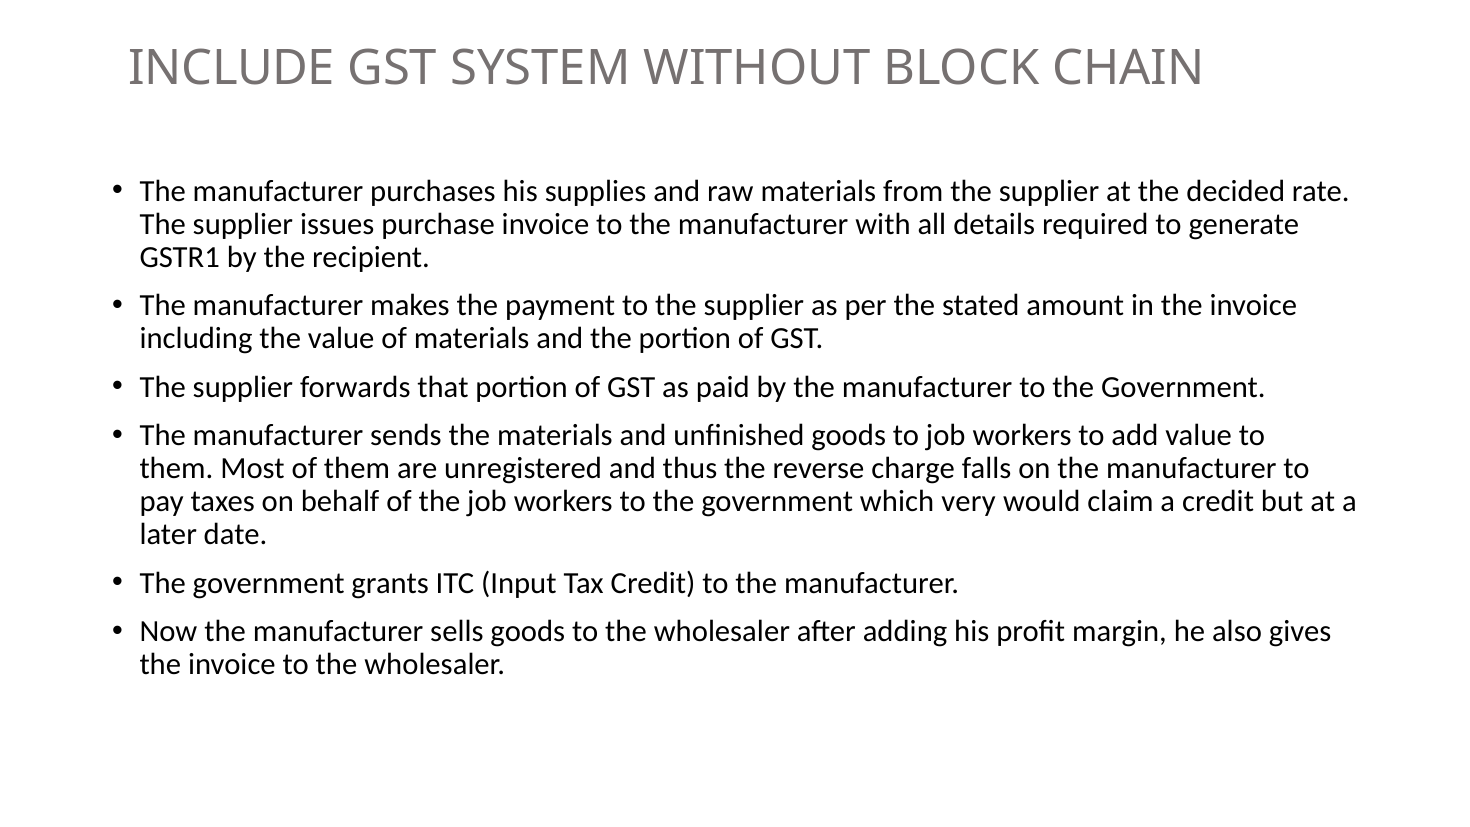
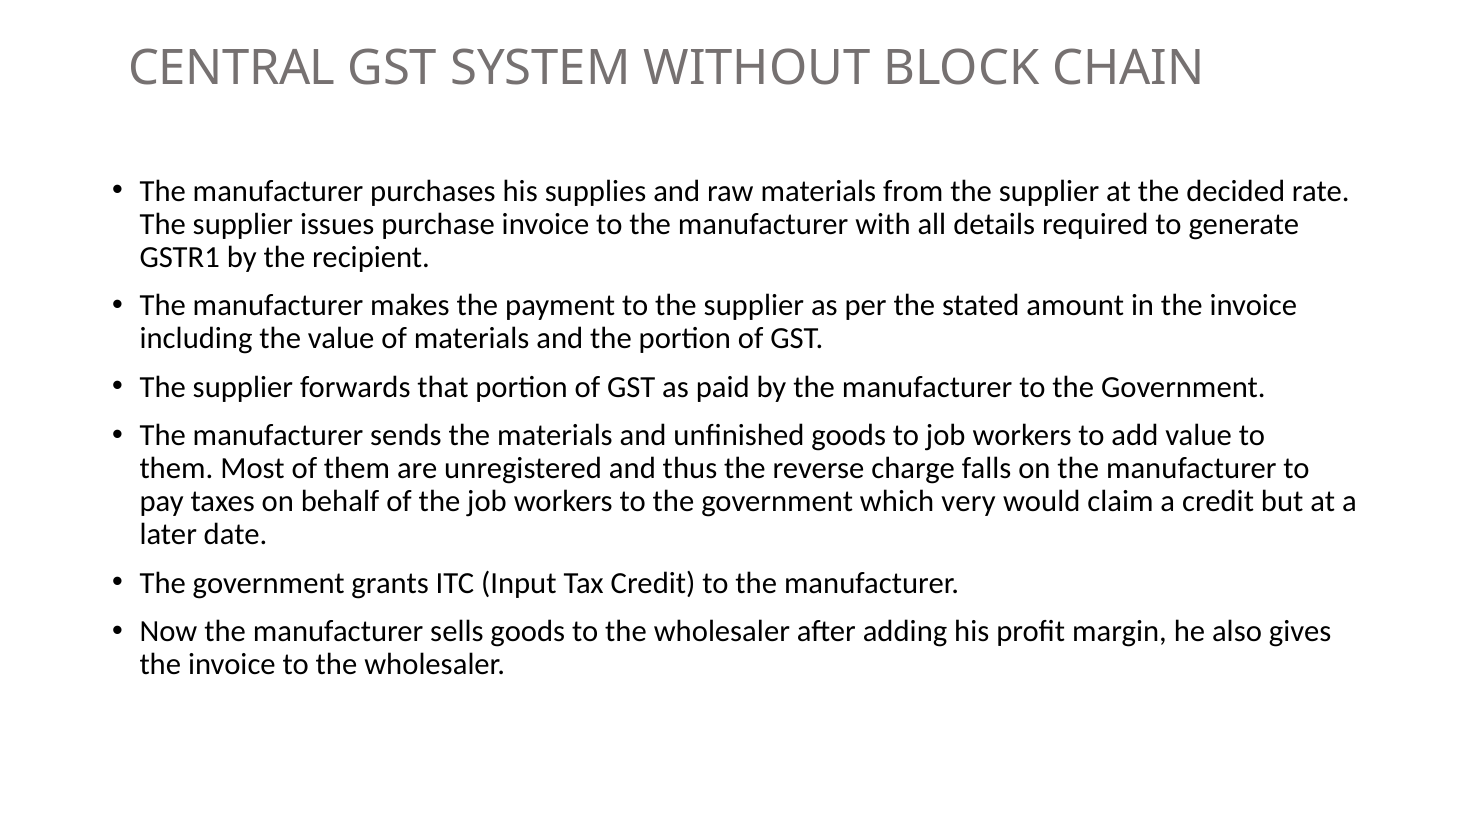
INCLUDE: INCLUDE -> CENTRAL (232, 69)
